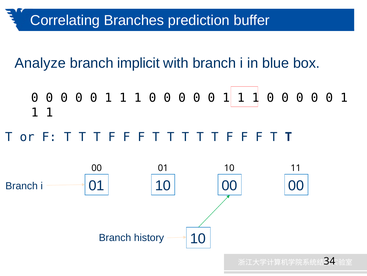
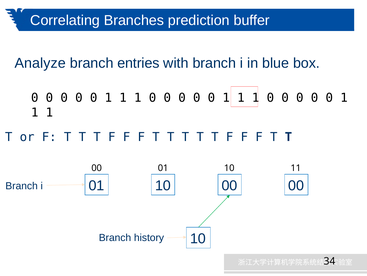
implicit: implicit -> entries (138, 63)
